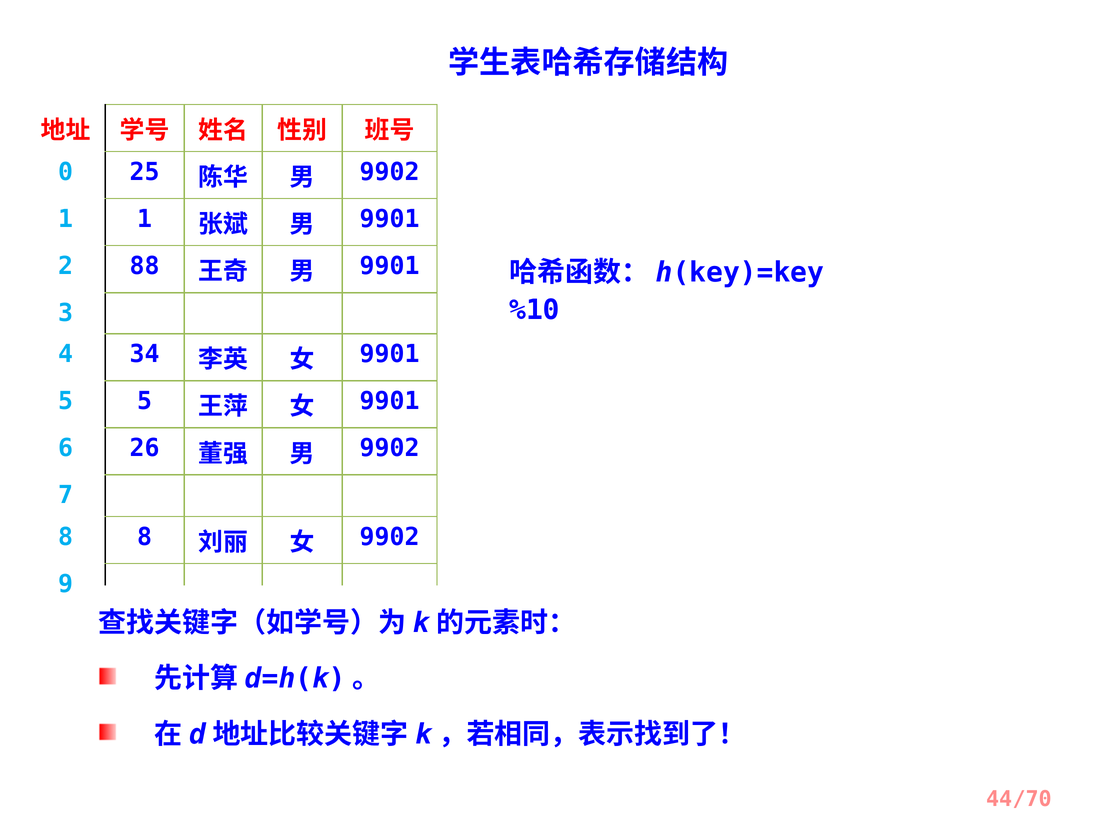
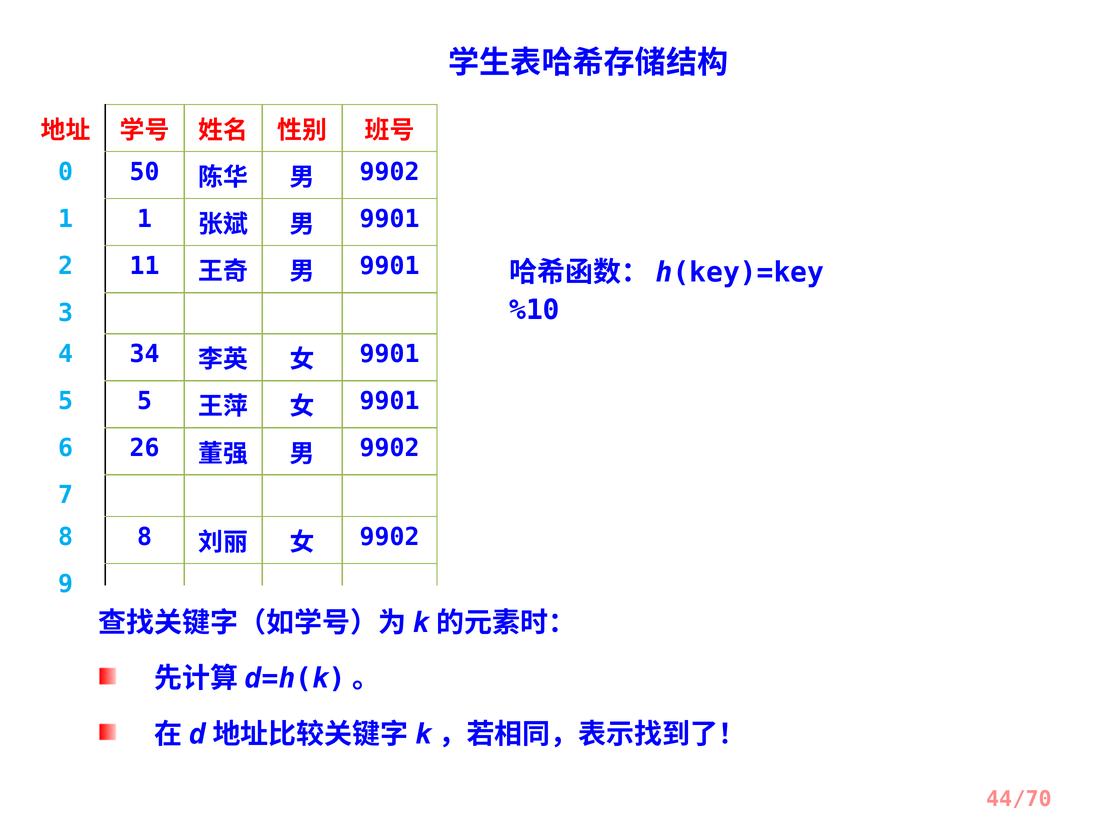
25: 25 -> 50 (145, 172)
88: 88 -> 11 (145, 266)
